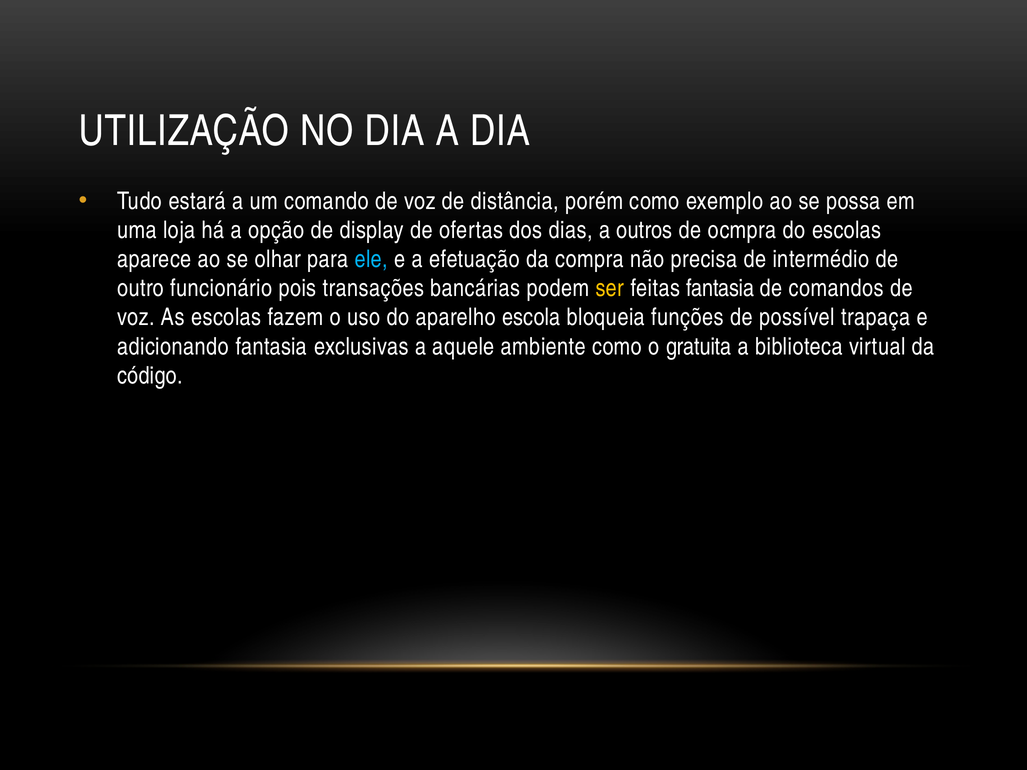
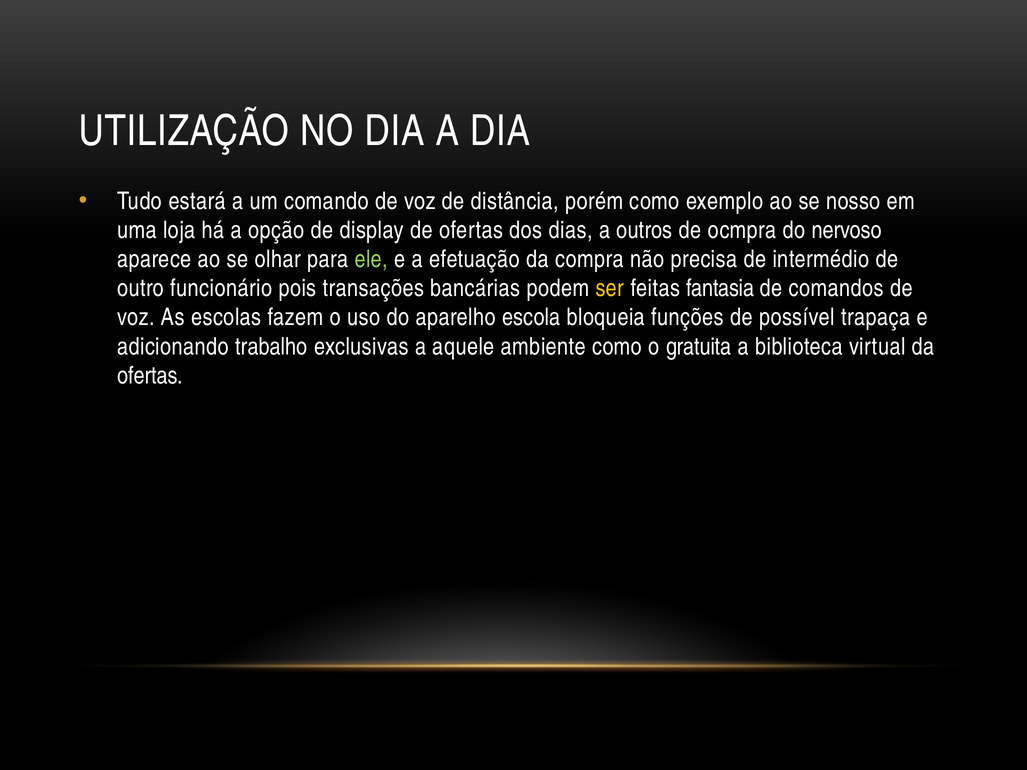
possa: possa -> nosso (853, 201)
do escolas: escolas -> nervoso (847, 230)
ele colour: light blue -> light green (371, 259)
adicionando fantasia: fantasia -> trabalho (271, 347)
código: código -> ofertas (150, 376)
